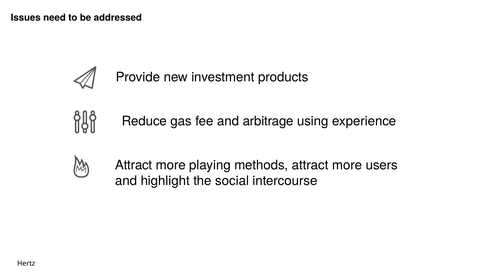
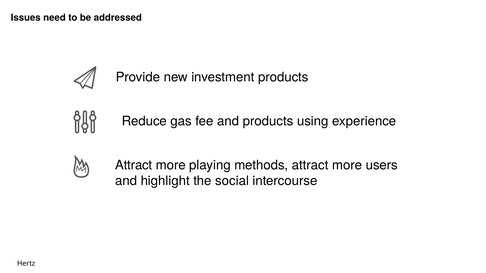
and arbitrage: arbitrage -> products (268, 121)
